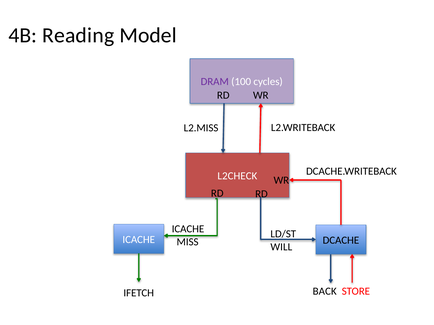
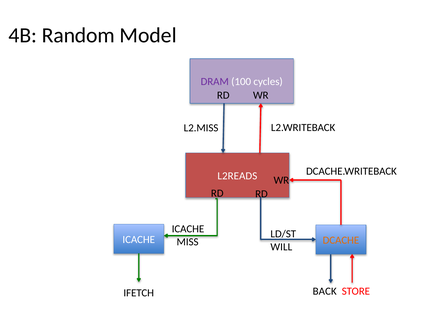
Reading: Reading -> Random (78, 35)
L2CHECK: L2CHECK -> L2READS (237, 176)
DCACHE colour: black -> orange (341, 241)
